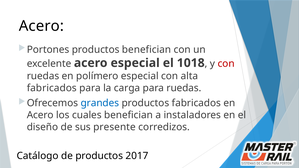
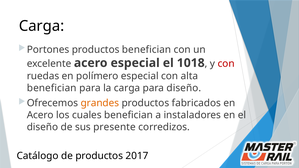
Acero: Acero -> Carga (42, 26)
fabricados: fabricados -> benefician (52, 88)
para ruedas: ruedas -> diseño (184, 88)
grandes colour: blue -> orange (100, 103)
